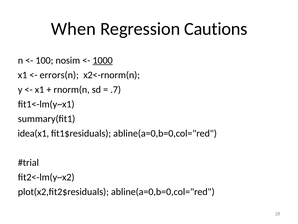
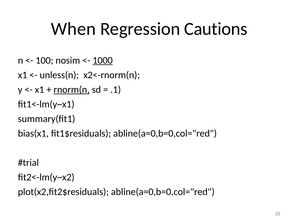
errors(n: errors(n -> unless(n (59, 75)
rnorm(n underline: none -> present (72, 89)
.7: .7 -> .1 (116, 89)
idea(x1: idea(x1 -> bias(x1 (33, 133)
